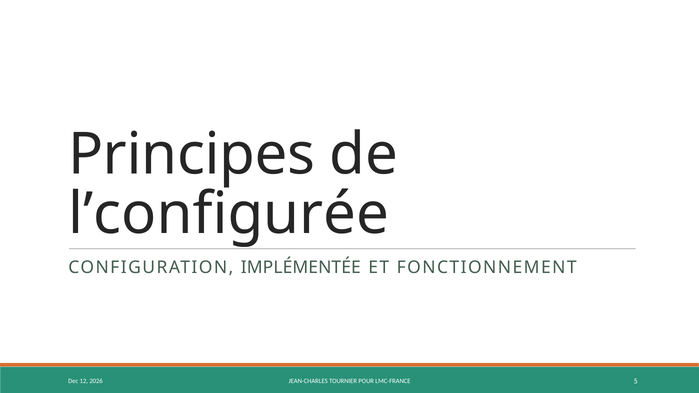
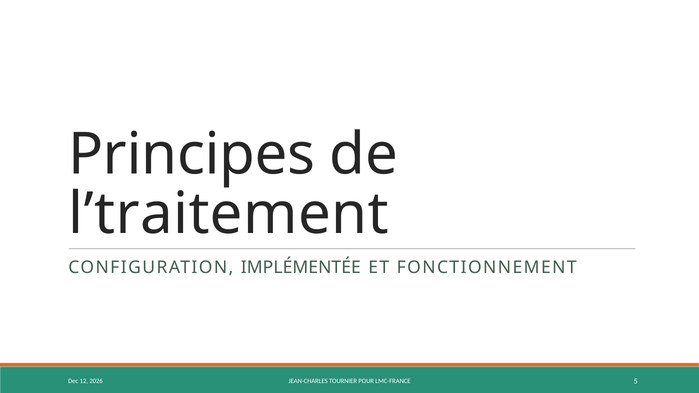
l’configurée: l’configurée -> l’traitement (228, 214)
